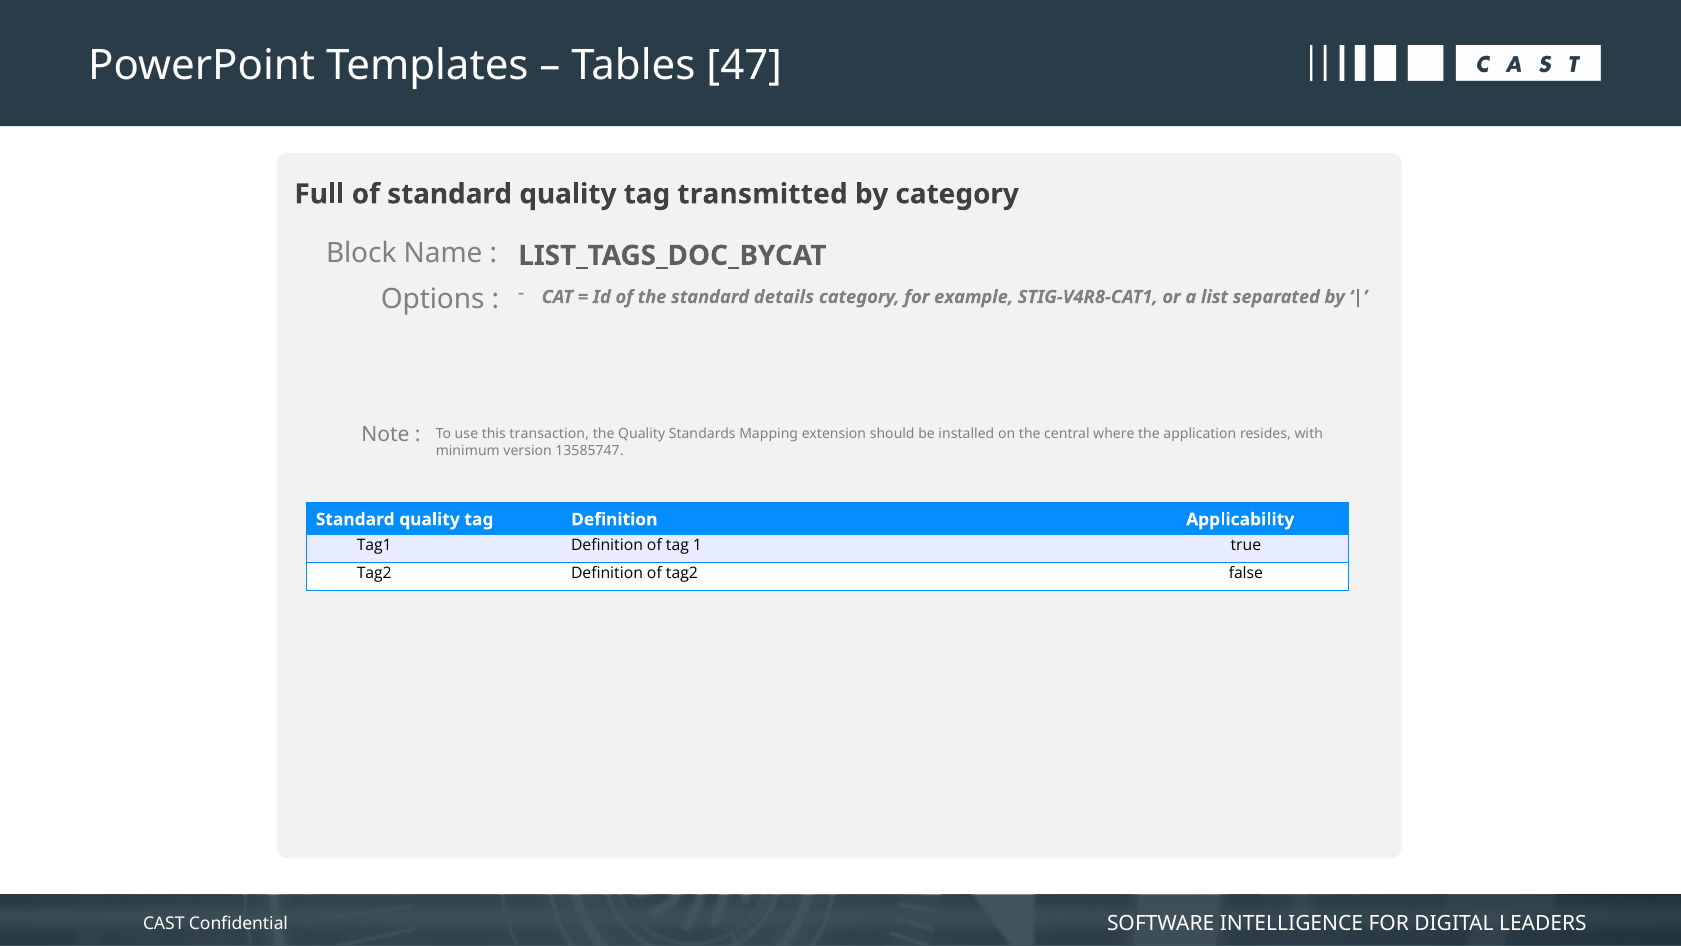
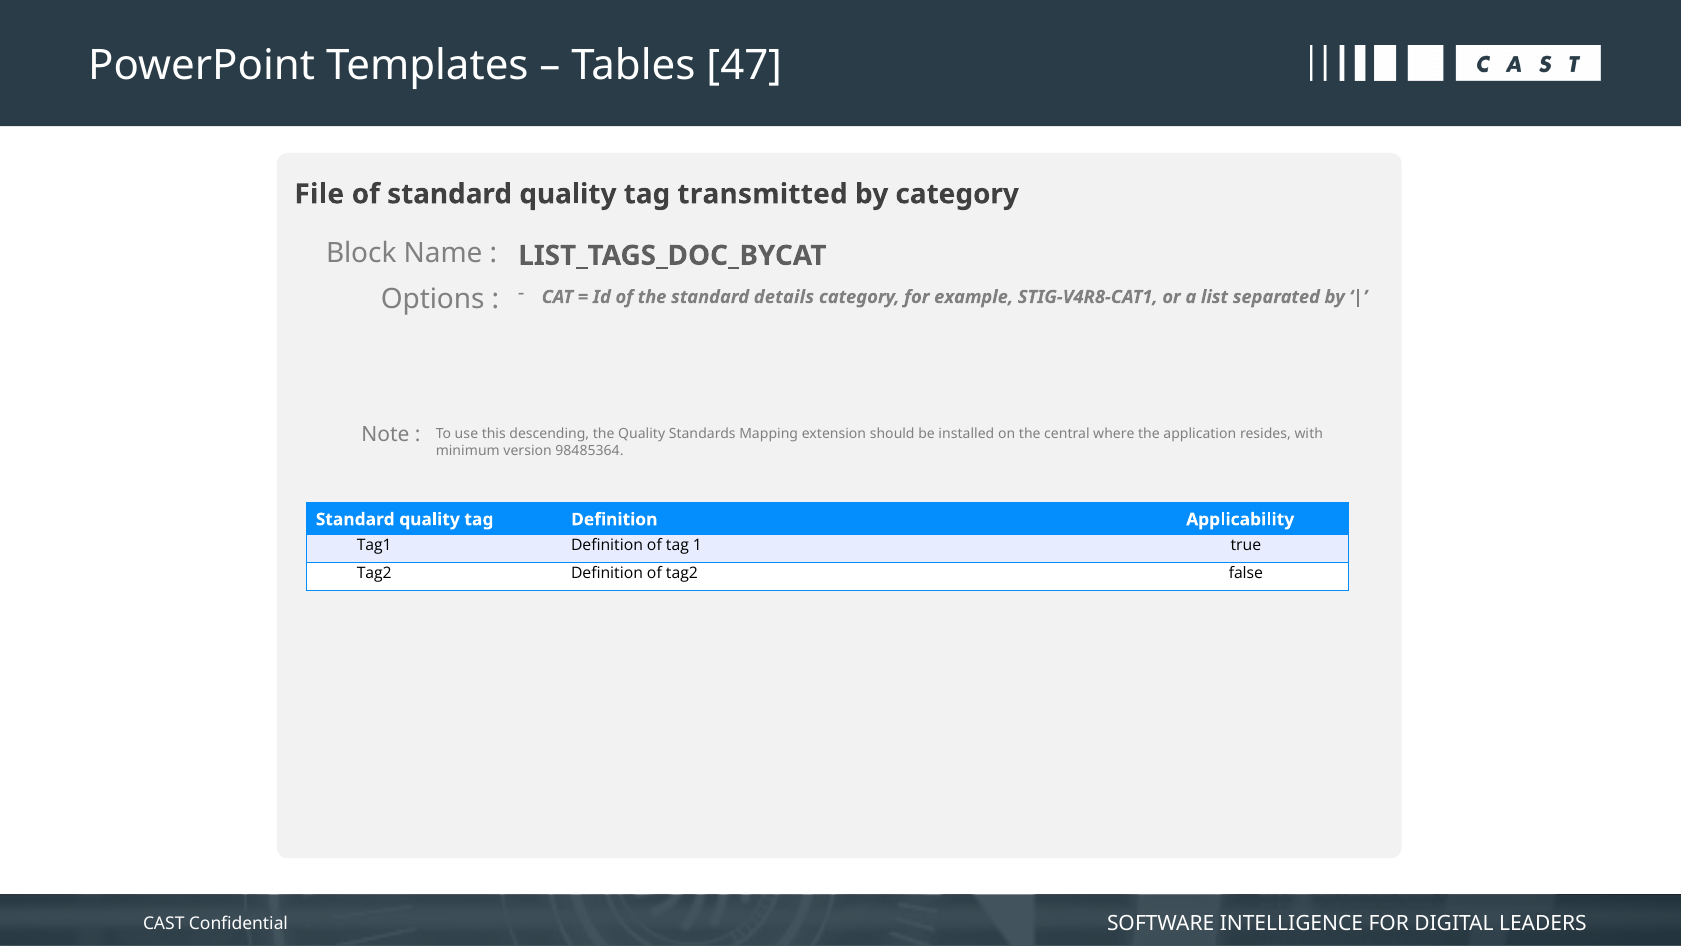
Full: Full -> File (319, 194)
transaction: transaction -> descending (549, 434)
13585747: 13585747 -> 98485364 (589, 451)
